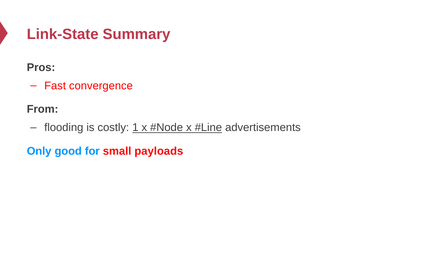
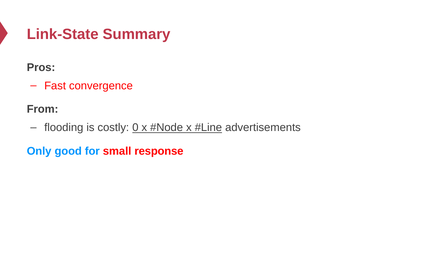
1: 1 -> 0 (135, 127)
payloads: payloads -> response (159, 151)
